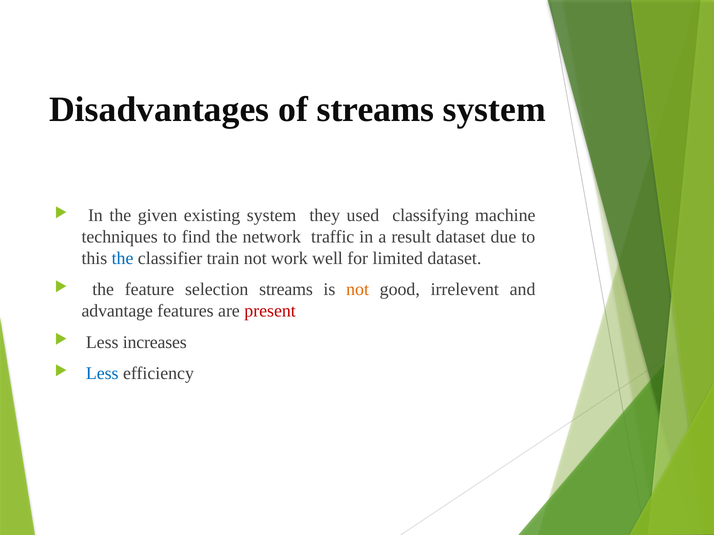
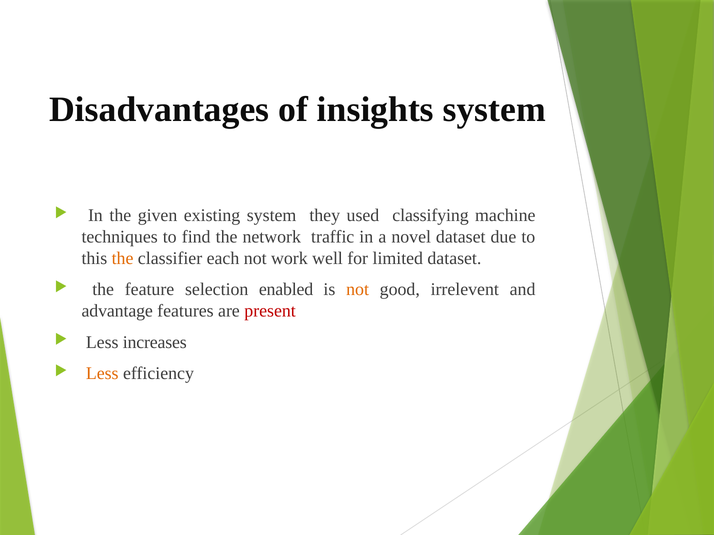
of streams: streams -> insights (375, 110)
result: result -> novel (411, 237)
the colour: blue -> orange (123, 258)
train: train -> each (223, 258)
selection streams: streams -> enabled (286, 290)
Less colour: blue -> orange (102, 374)
